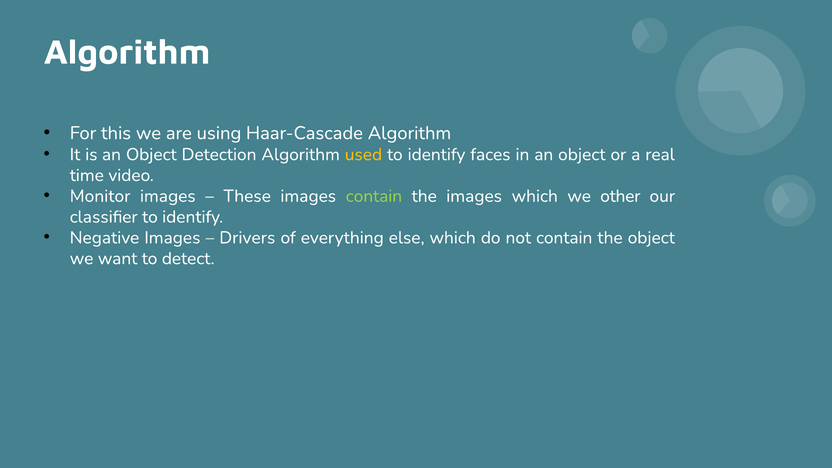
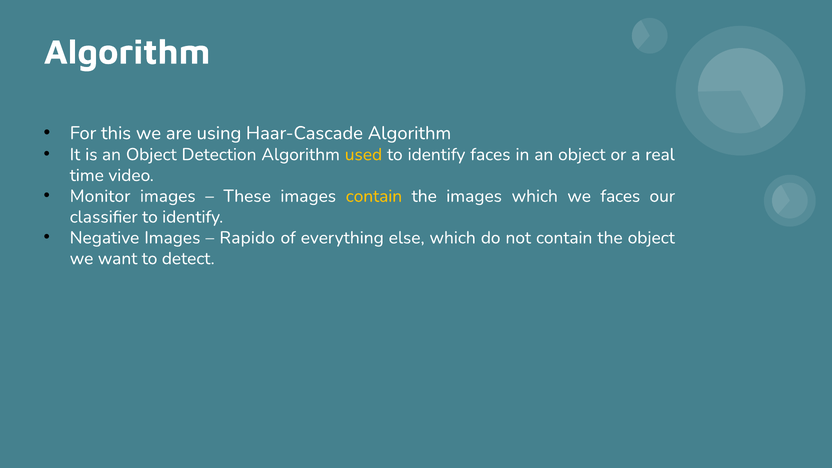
contain colour: light green -> yellow (374, 196)
we other: other -> faces (620, 196)
Drivers: Drivers -> Rapido (247, 238)
